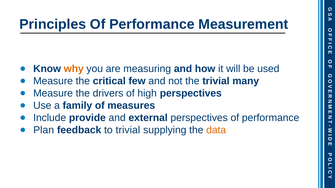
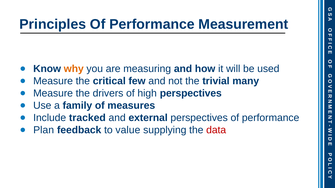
provide: provide -> tracked (87, 118)
to trivial: trivial -> value (128, 130)
data colour: orange -> red (216, 130)
